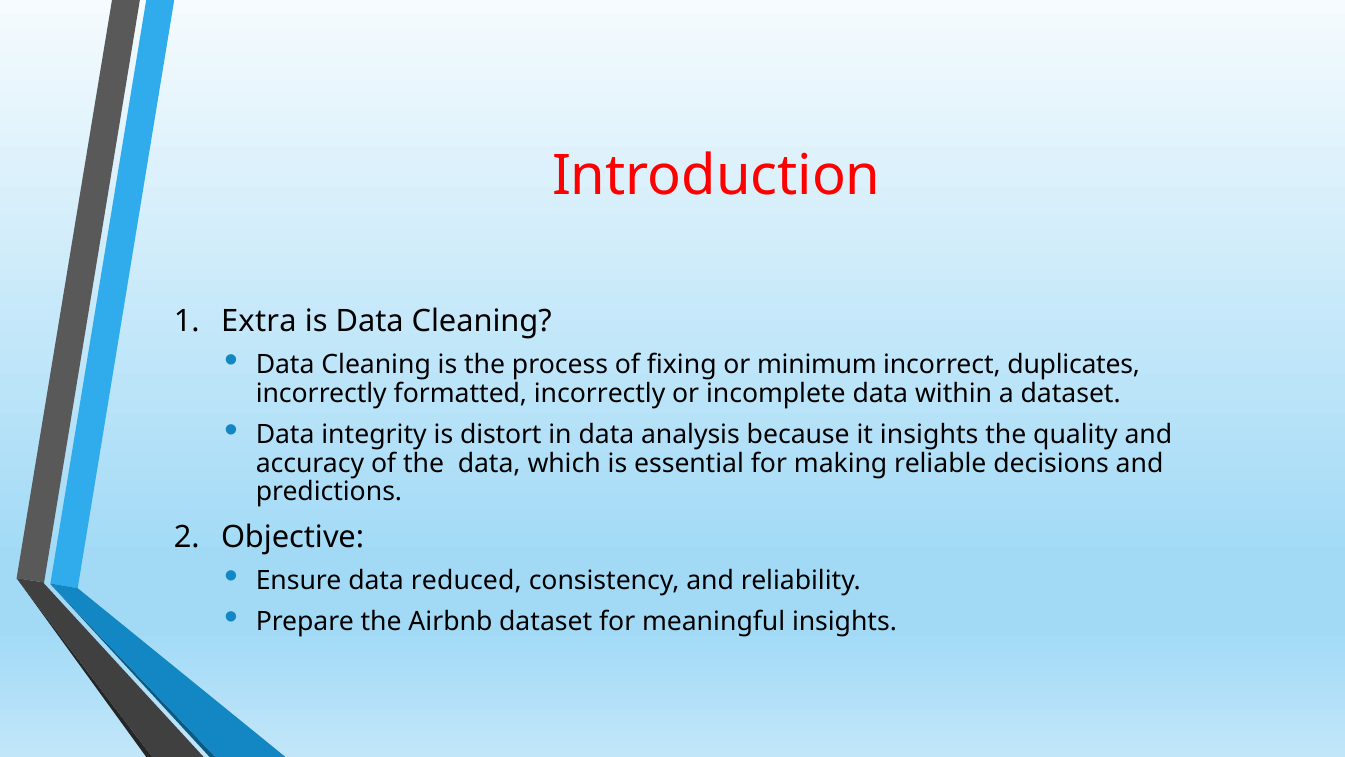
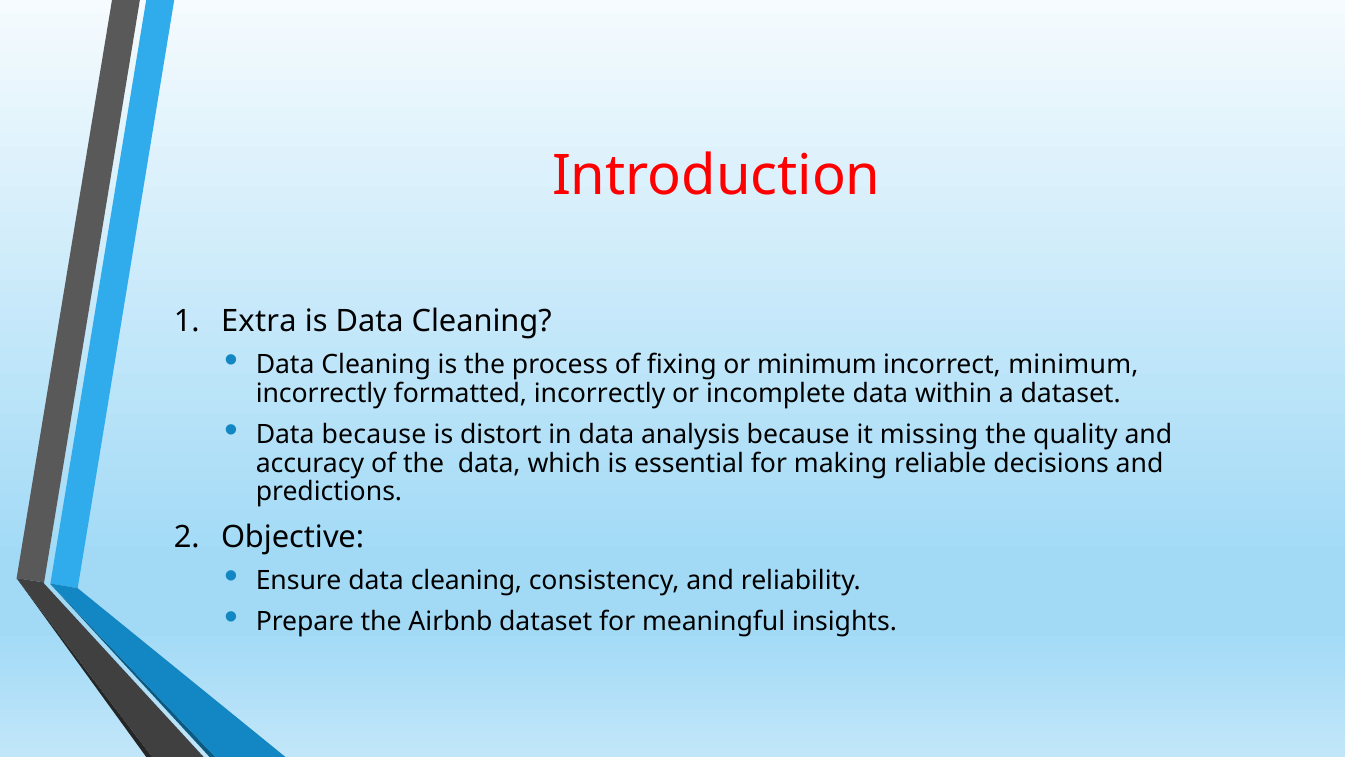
incorrect duplicates: duplicates -> minimum (1073, 364)
Data integrity: integrity -> because (374, 434)
it insights: insights -> missing (929, 434)
Ensure data reduced: reduced -> cleaning (466, 580)
